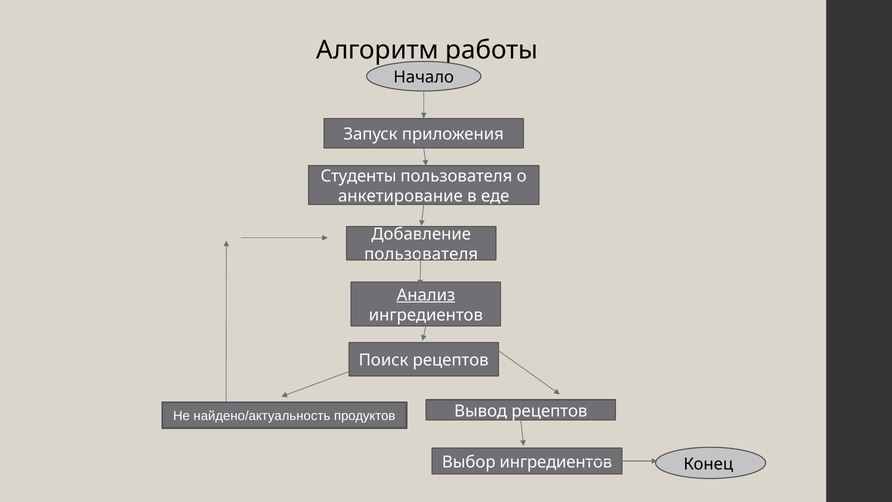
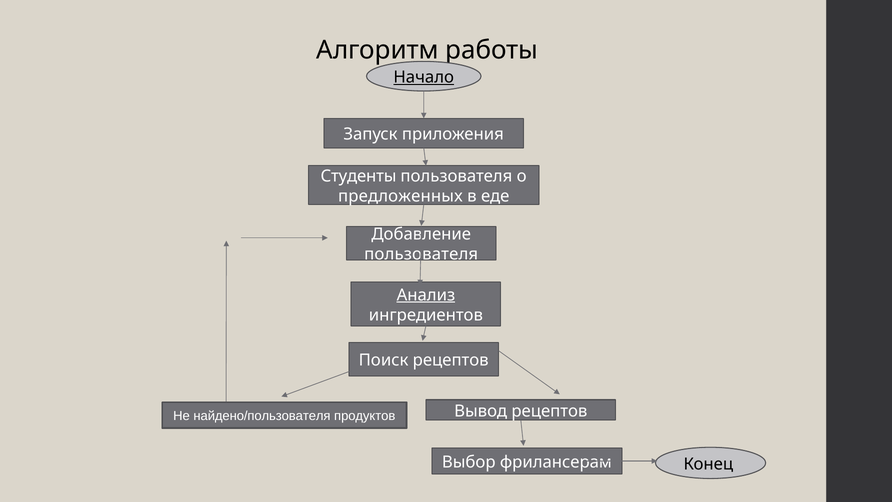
Начало underline: none -> present (424, 77)
анкетирование: анкетирование -> предложенных (400, 196)
найдено/актуальность: найдено/актуальность -> найдено/пользователя (262, 416)
Выбор ингредиентов: ингредиентов -> фрилансерам (556, 462)
